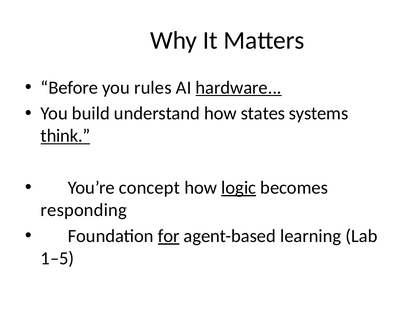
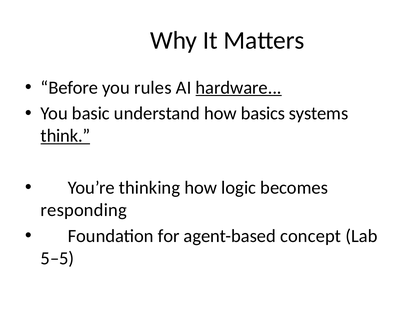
build: build -> basic (91, 113)
states: states -> basics (263, 113)
concept: concept -> thinking (149, 188)
logic underline: present -> none (239, 188)
for underline: present -> none (169, 236)
learning: learning -> concept (311, 236)
1–5: 1–5 -> 5–5 (57, 258)
